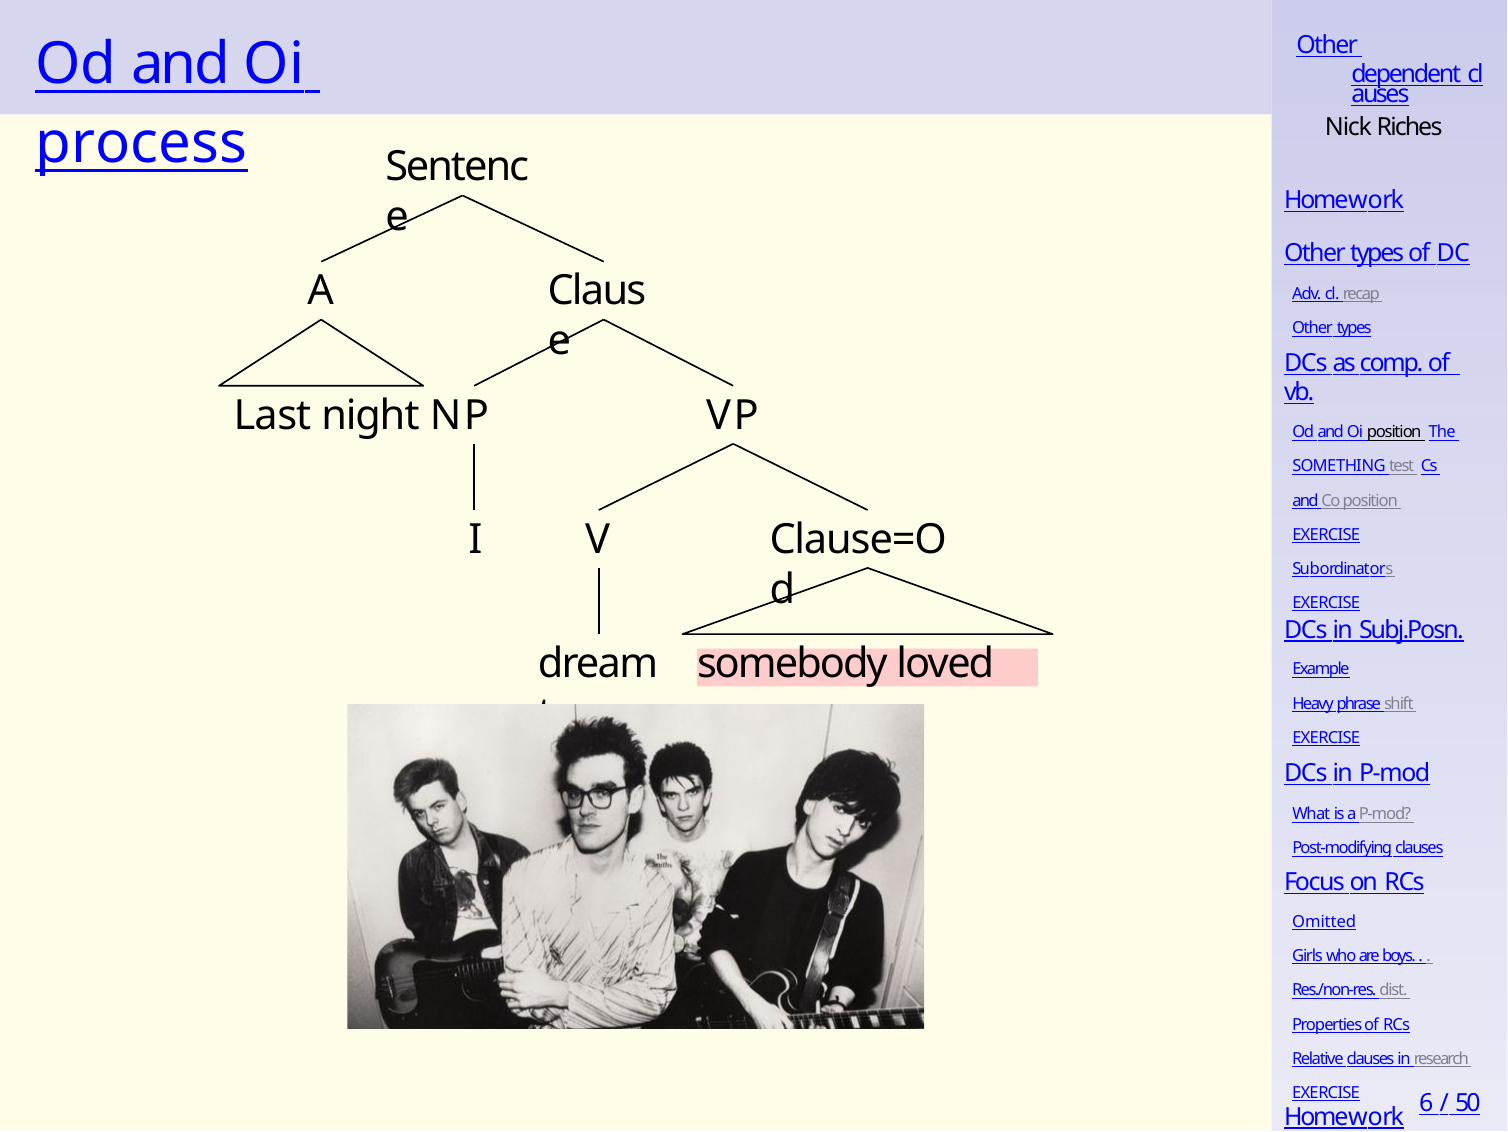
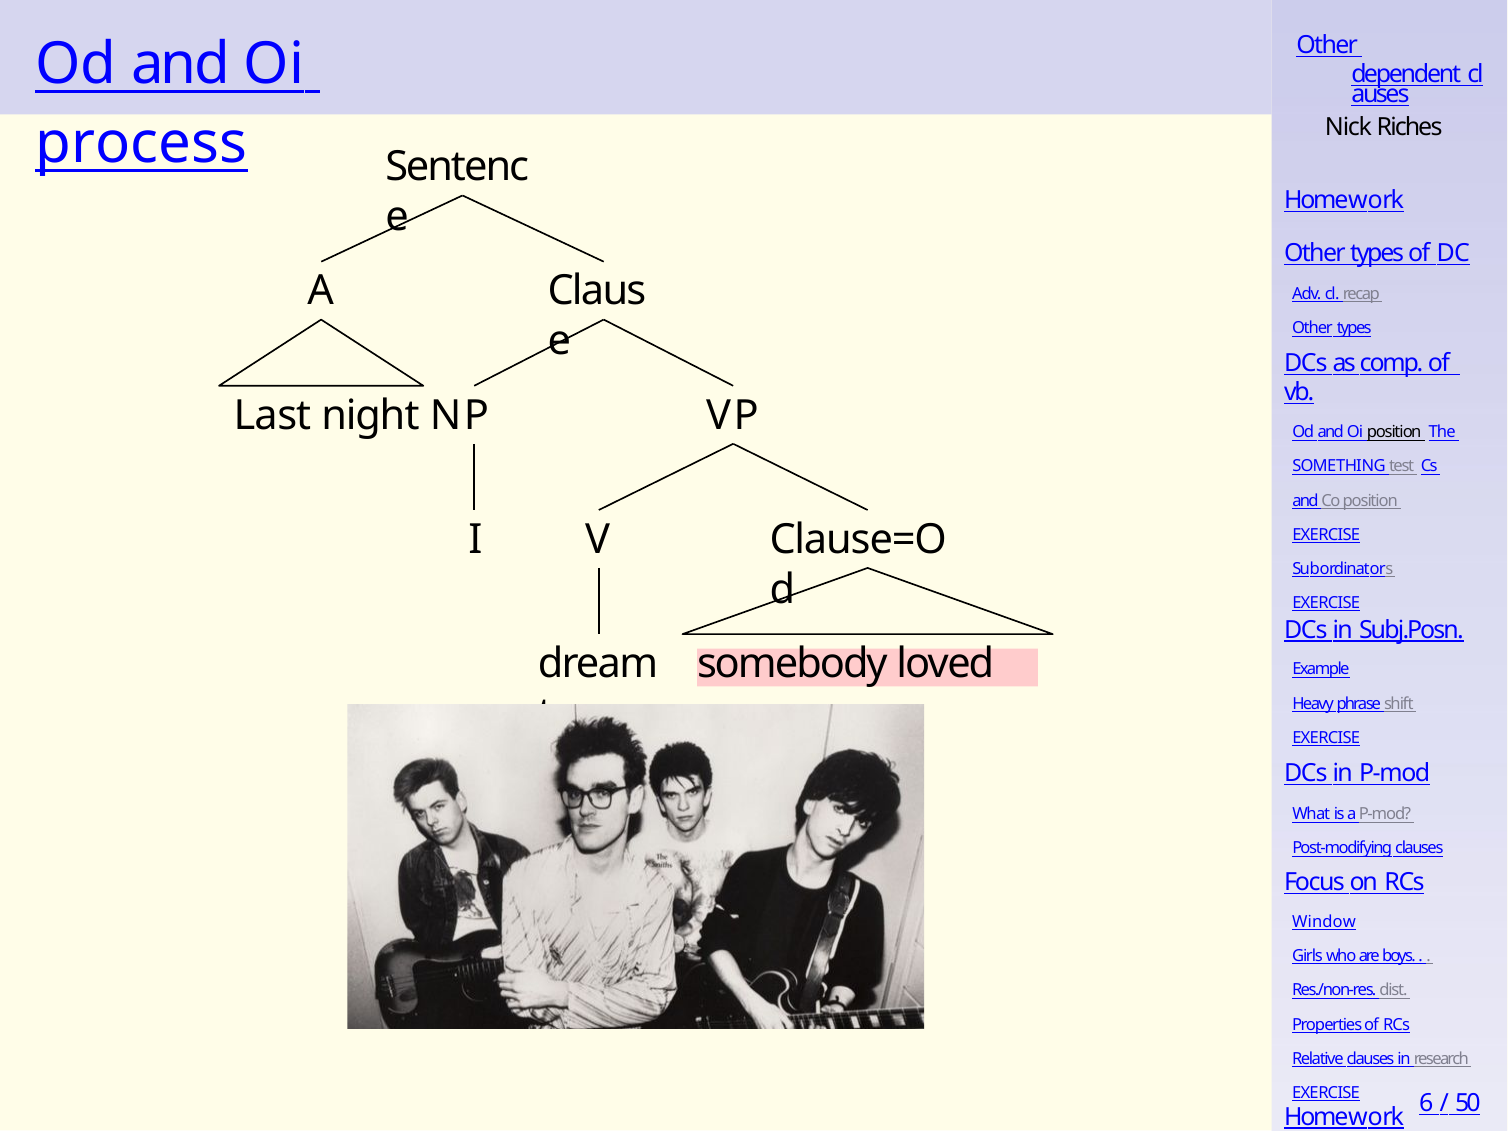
Omitted: Omitted -> Window (1324, 922)
